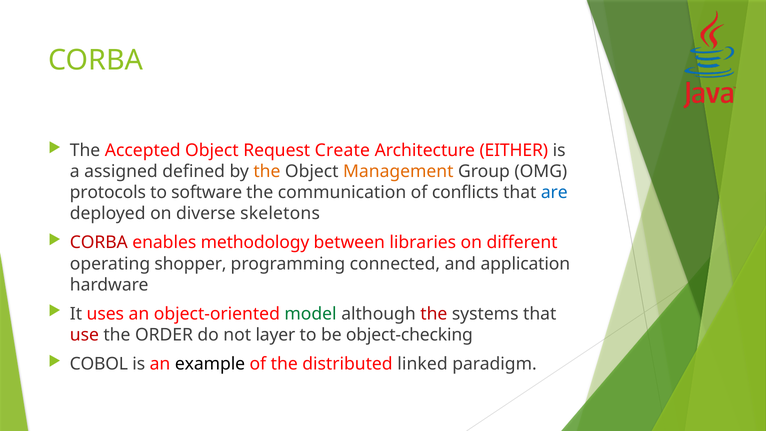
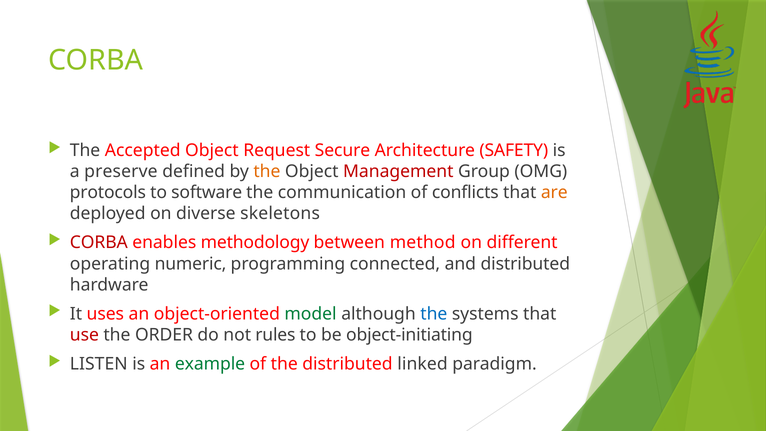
Create: Create -> Secure (342, 150)
EITHER: EITHER -> SAFETY (514, 150)
assigned: assigned -> preserve (121, 171)
Management colour: orange -> red (398, 171)
are colour: blue -> orange (554, 192)
libraries: libraries -> method (423, 243)
shopper: shopper -> numeric (190, 264)
and application: application -> distributed (525, 264)
the colour: red -> blue (434, 314)
layer: layer -> rules (275, 335)
object-checking: object-checking -> object-initiating (409, 335)
COBOL: COBOL -> LISTEN (99, 364)
example colour: black -> green (210, 364)
